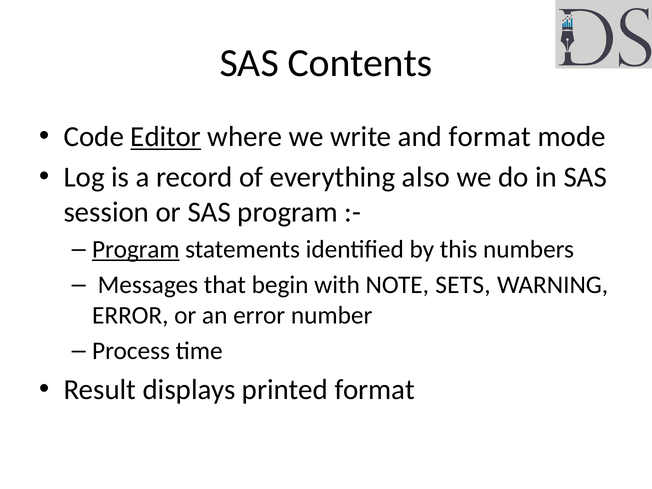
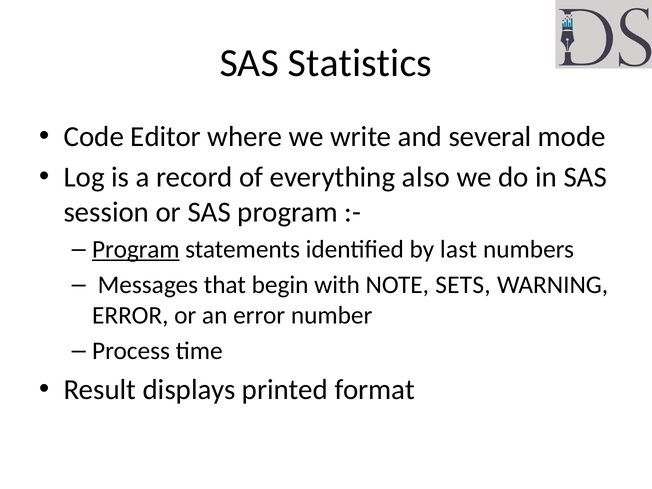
Contents: Contents -> Statistics (360, 63)
Editor underline: present -> none (166, 137)
and format: format -> several (490, 137)
this: this -> last (458, 250)
